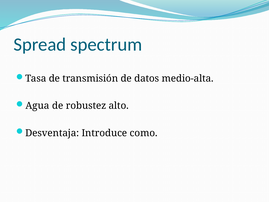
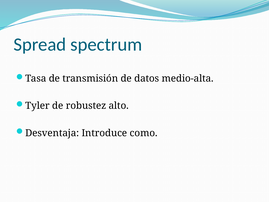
Agua: Agua -> Tyler (37, 106)
